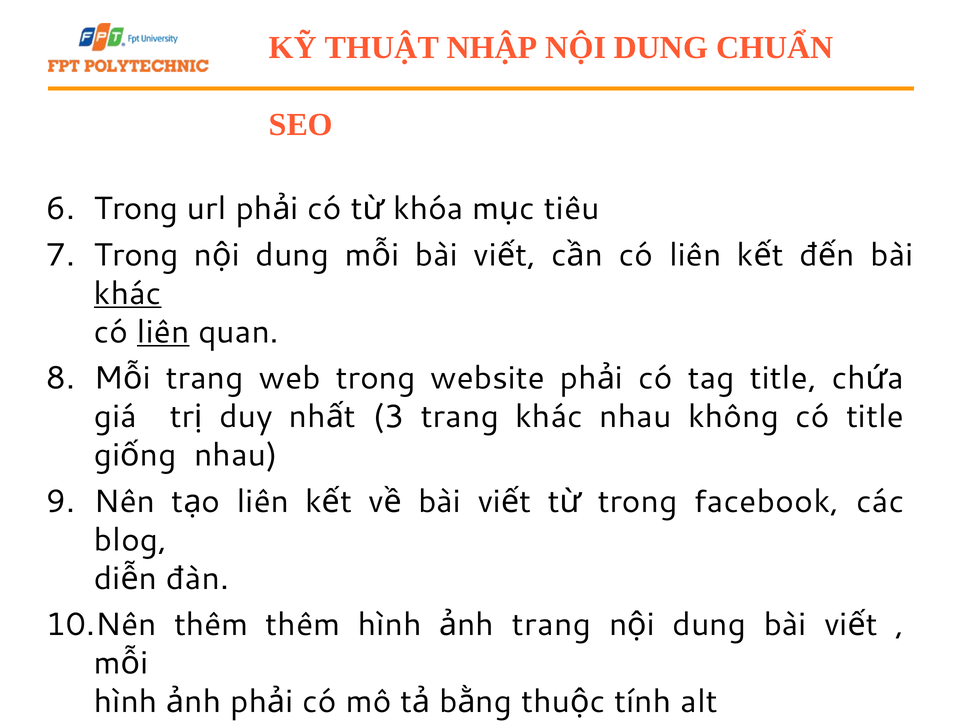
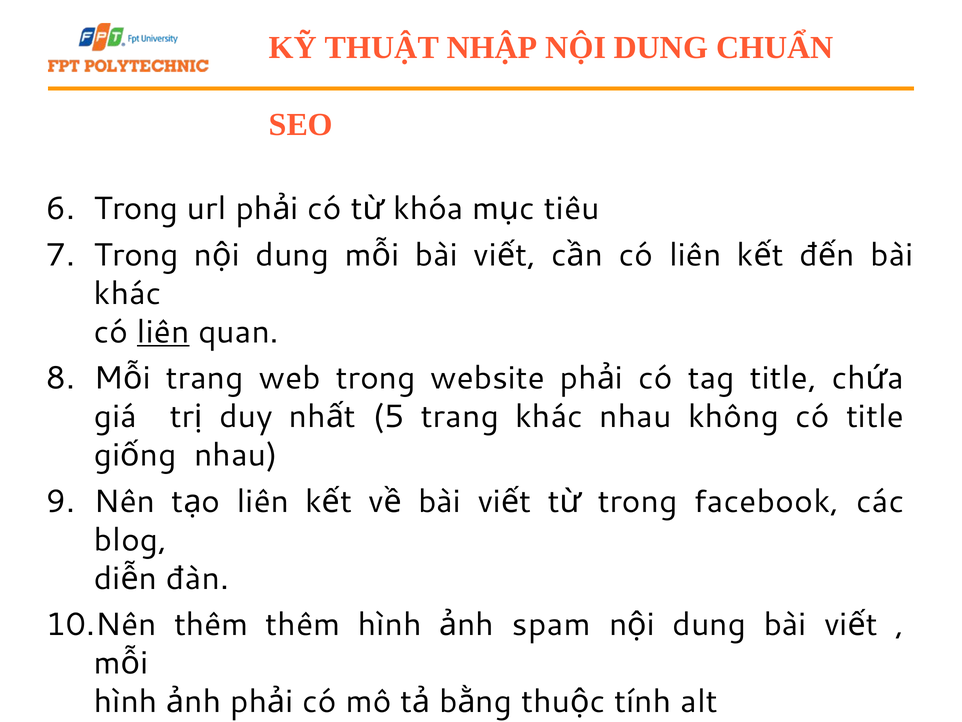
khác underline: present -> none (128, 293)
3: 3 -> 5 (389, 416)
trang: trang -> spam (551, 624)
